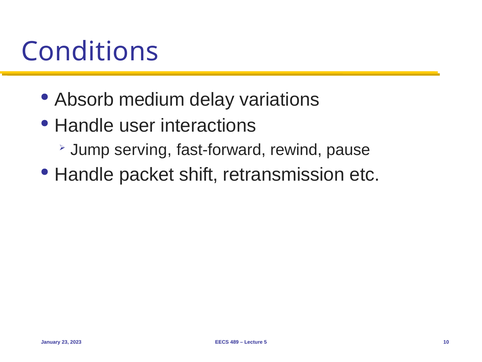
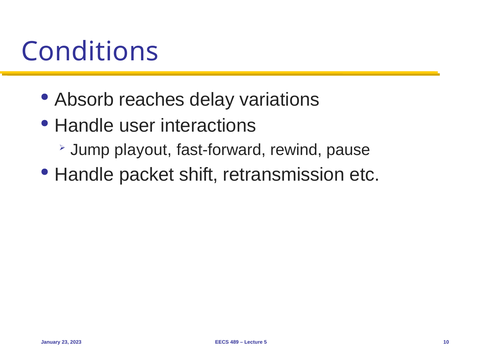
medium: medium -> reaches (152, 99)
serving: serving -> playout (143, 150)
